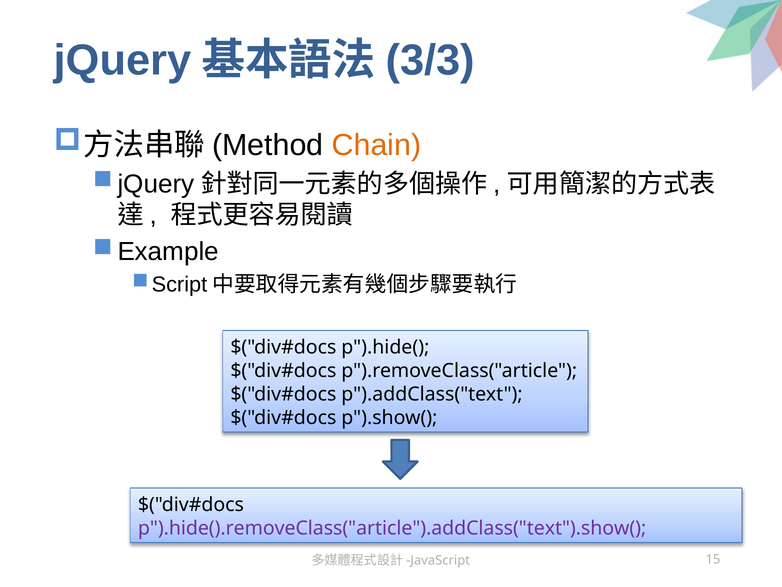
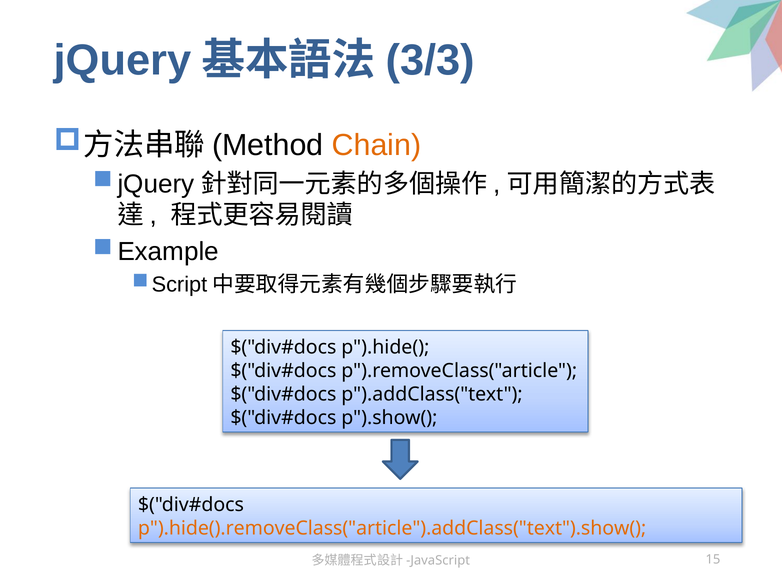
p").hide().removeClass("article").addClass("text").show( colour: purple -> orange (392, 528)
